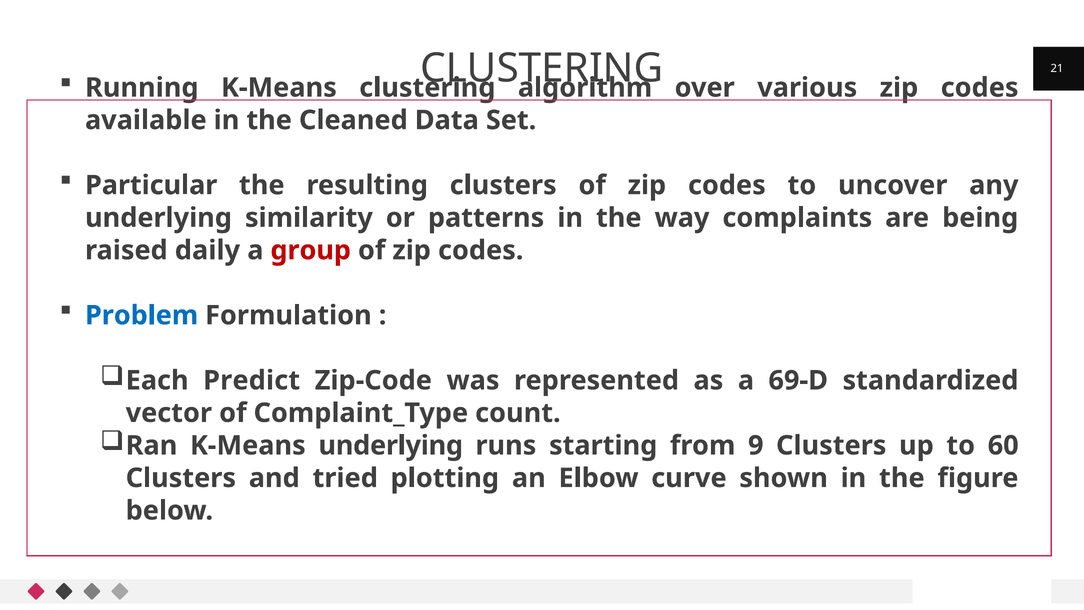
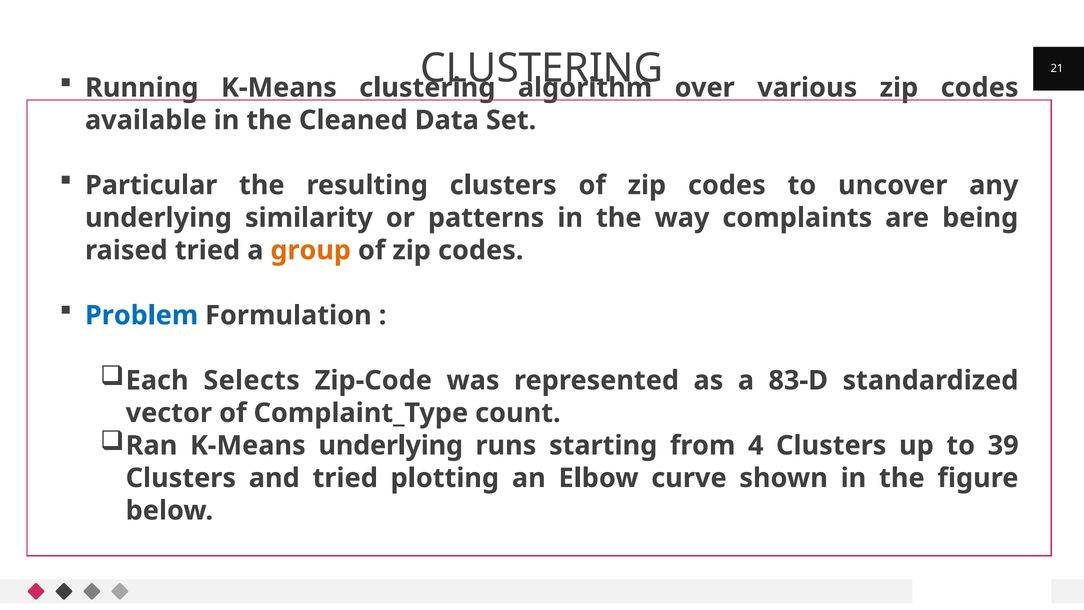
raised daily: daily -> tried (207, 250)
group colour: red -> orange (311, 250)
Predict: Predict -> Selects (252, 380)
69-D: 69-D -> 83-D (798, 380)
9: 9 -> 4 (756, 445)
60: 60 -> 39 (1003, 445)
